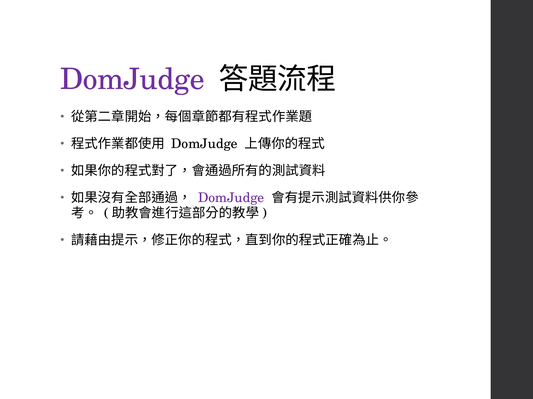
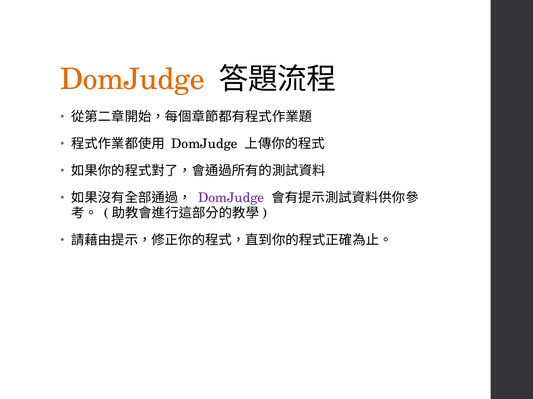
DomJudge colour: purple -> orange (132, 80)
